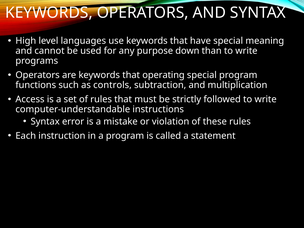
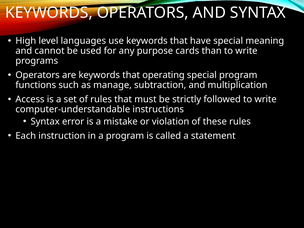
down: down -> cards (187, 51)
controls: controls -> manage (112, 85)
